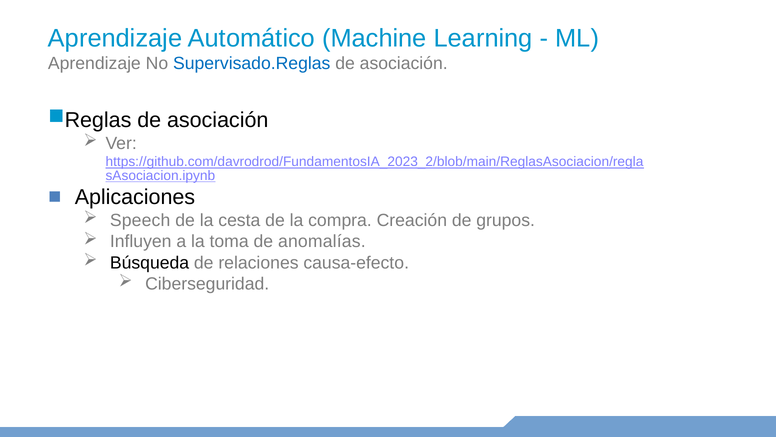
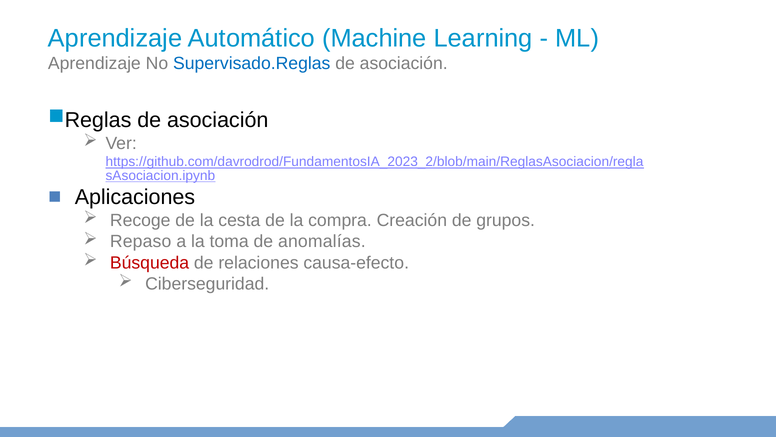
Speech: Speech -> Recoge (140, 220)
Influyen: Influyen -> Repaso (141, 241)
Búsqueda colour: black -> red (150, 262)
